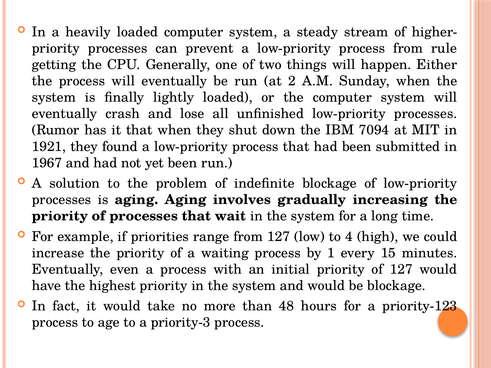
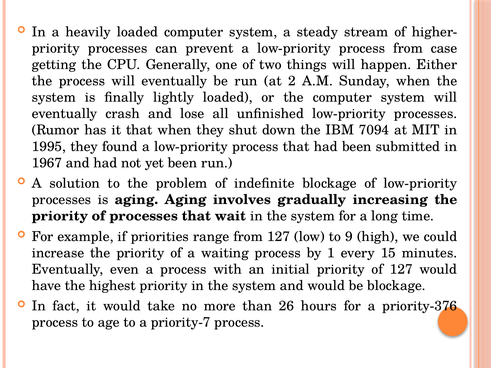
rule: rule -> case (444, 48)
1921: 1921 -> 1995 (49, 147)
4: 4 -> 9 (349, 237)
48: 48 -> 26 (287, 306)
priority-123: priority-123 -> priority-376 (420, 306)
priority-3: priority-3 -> priority-7 (181, 323)
